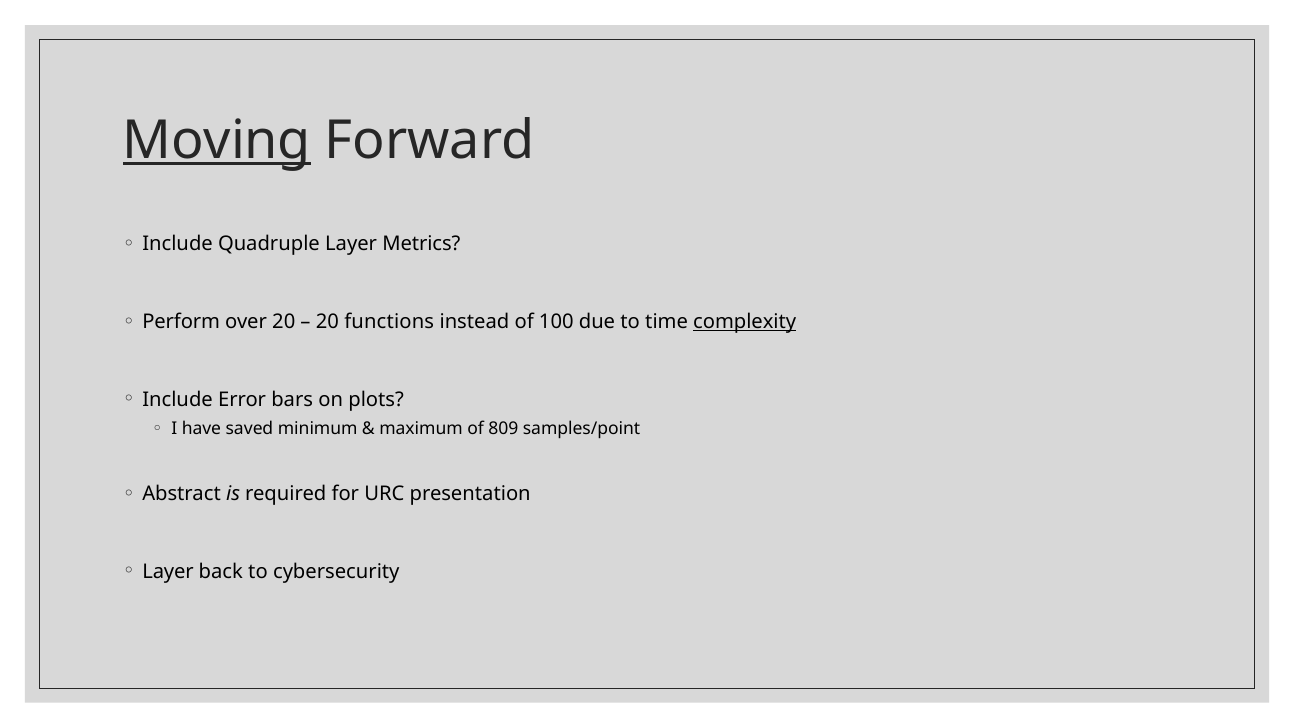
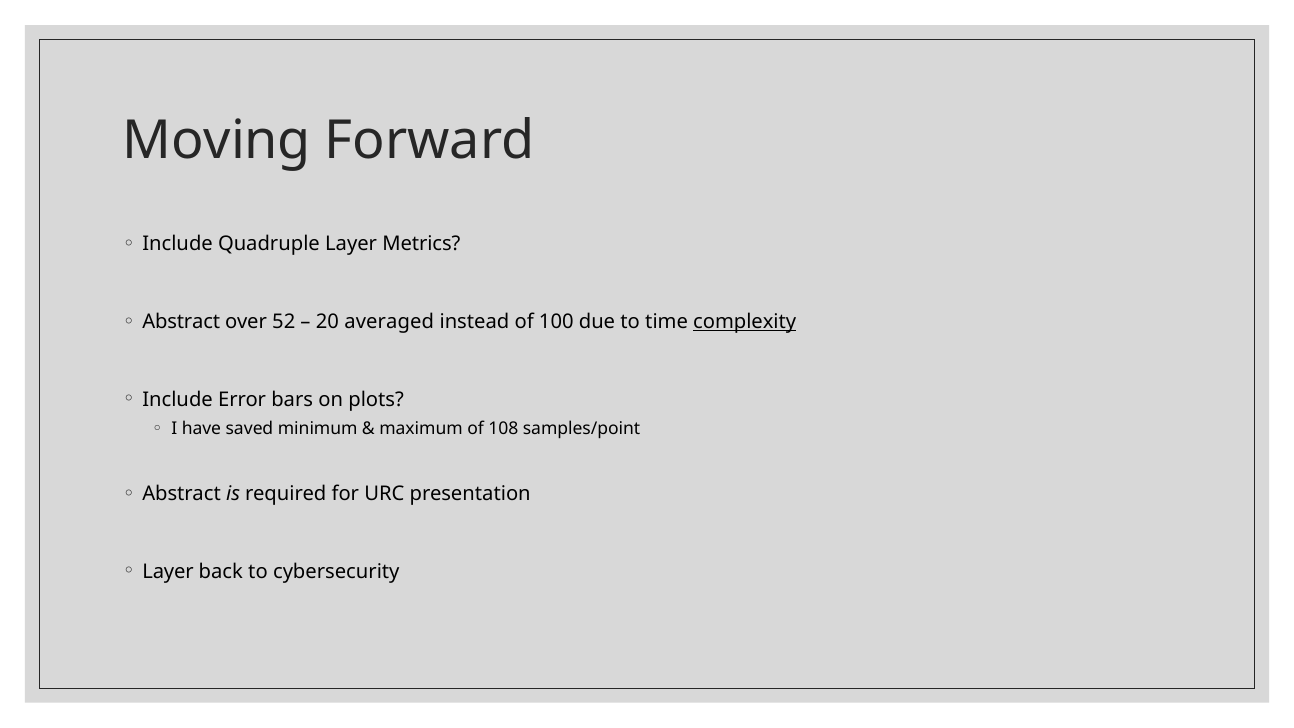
Moving underline: present -> none (217, 141)
Perform: Perform -> Abstract (181, 322)
over 20: 20 -> 52 (284, 322)
functions: functions -> averaged (389, 322)
809: 809 -> 108 (503, 428)
